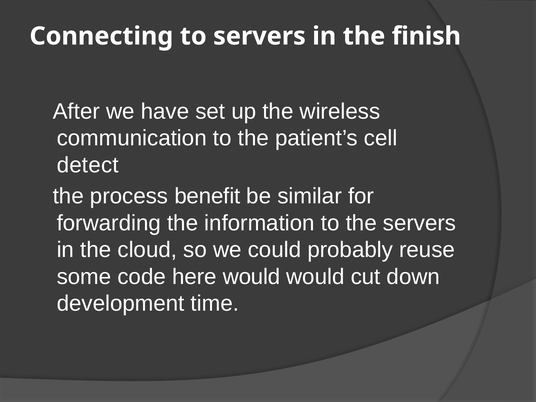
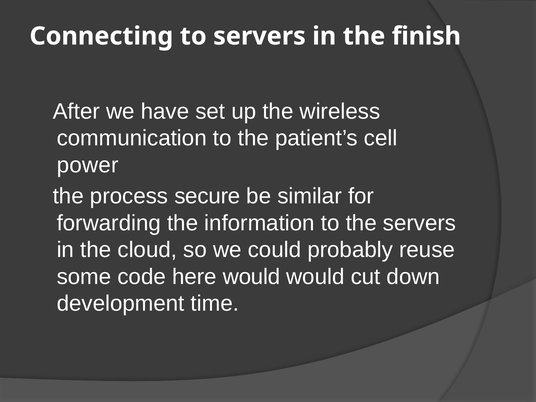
detect: detect -> power (88, 165)
benefit: benefit -> secure (207, 196)
